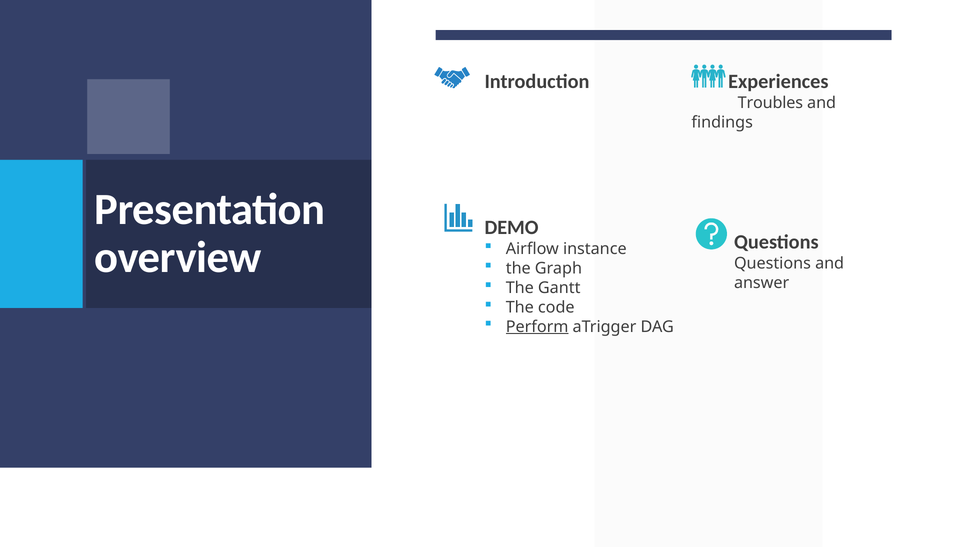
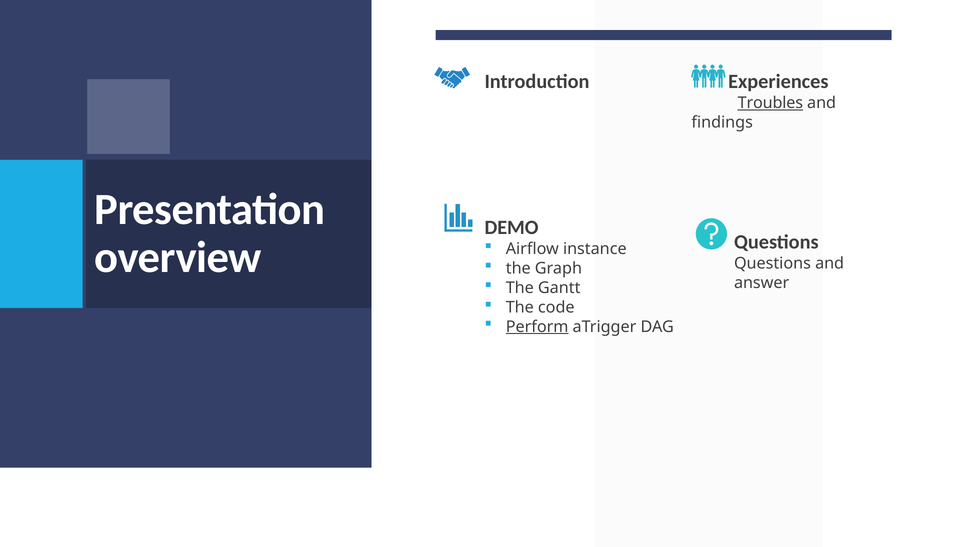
Troubles underline: none -> present (770, 103)
